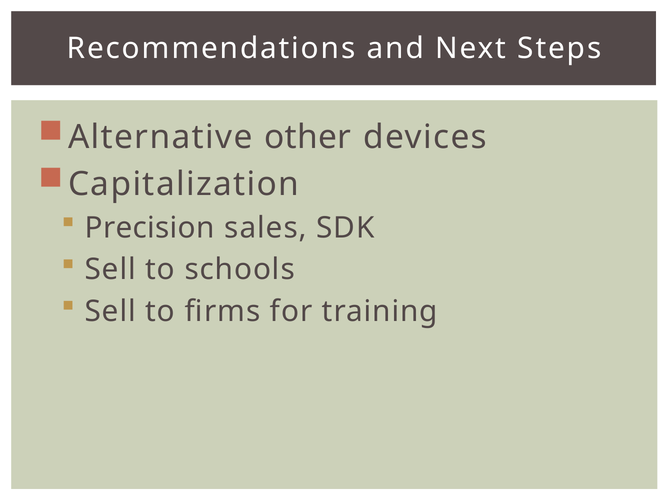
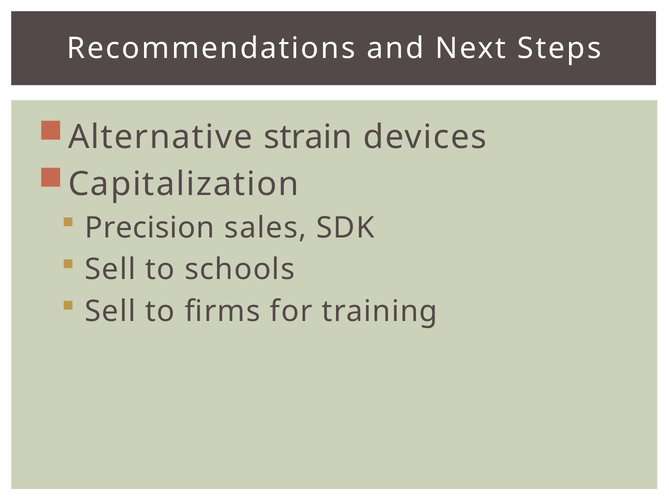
other: other -> strain (308, 137)
